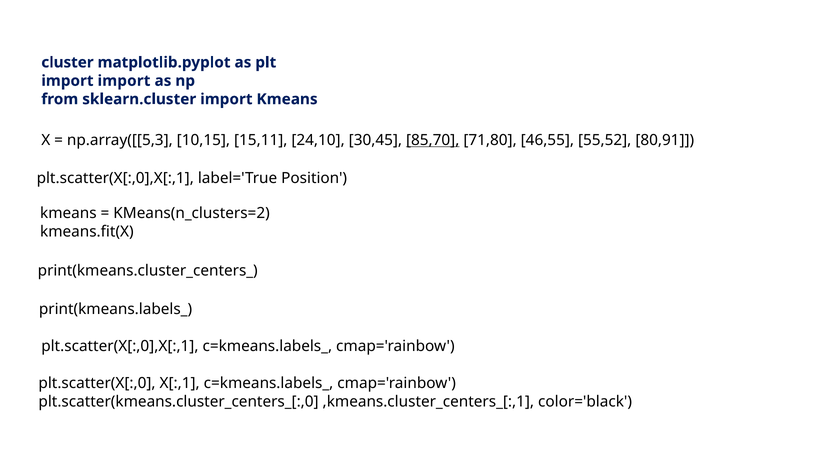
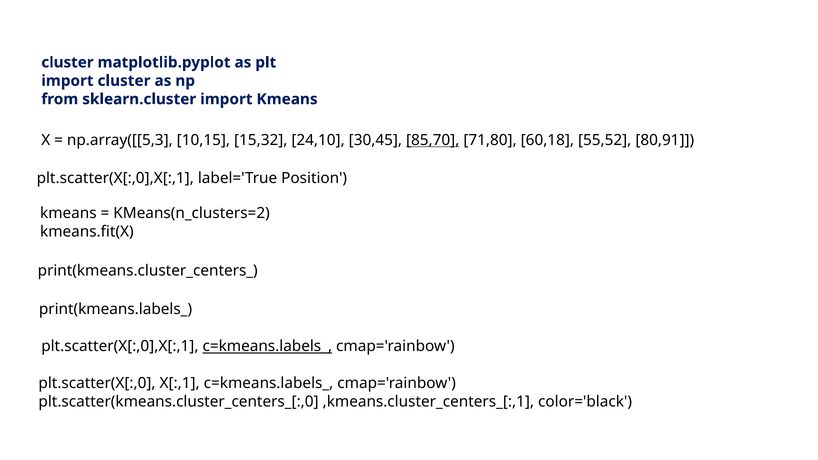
import import: import -> cluster (124, 81)
15,11: 15,11 -> 15,32 (261, 140)
46,55: 46,55 -> 60,18 (547, 140)
c=kmeans.labels_ underline: none -> present (267, 346)
